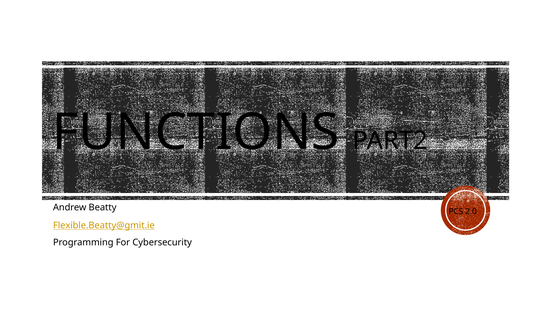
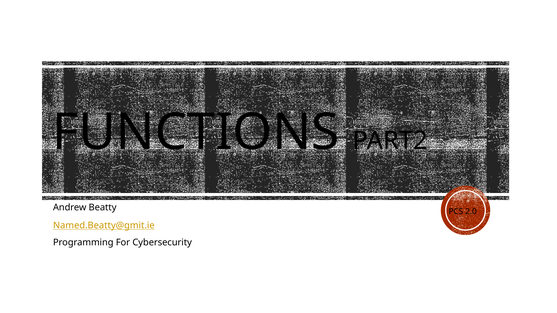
Flexible.Beatty@gmit.ie: Flexible.Beatty@gmit.ie -> Named.Beatty@gmit.ie (104, 226)
